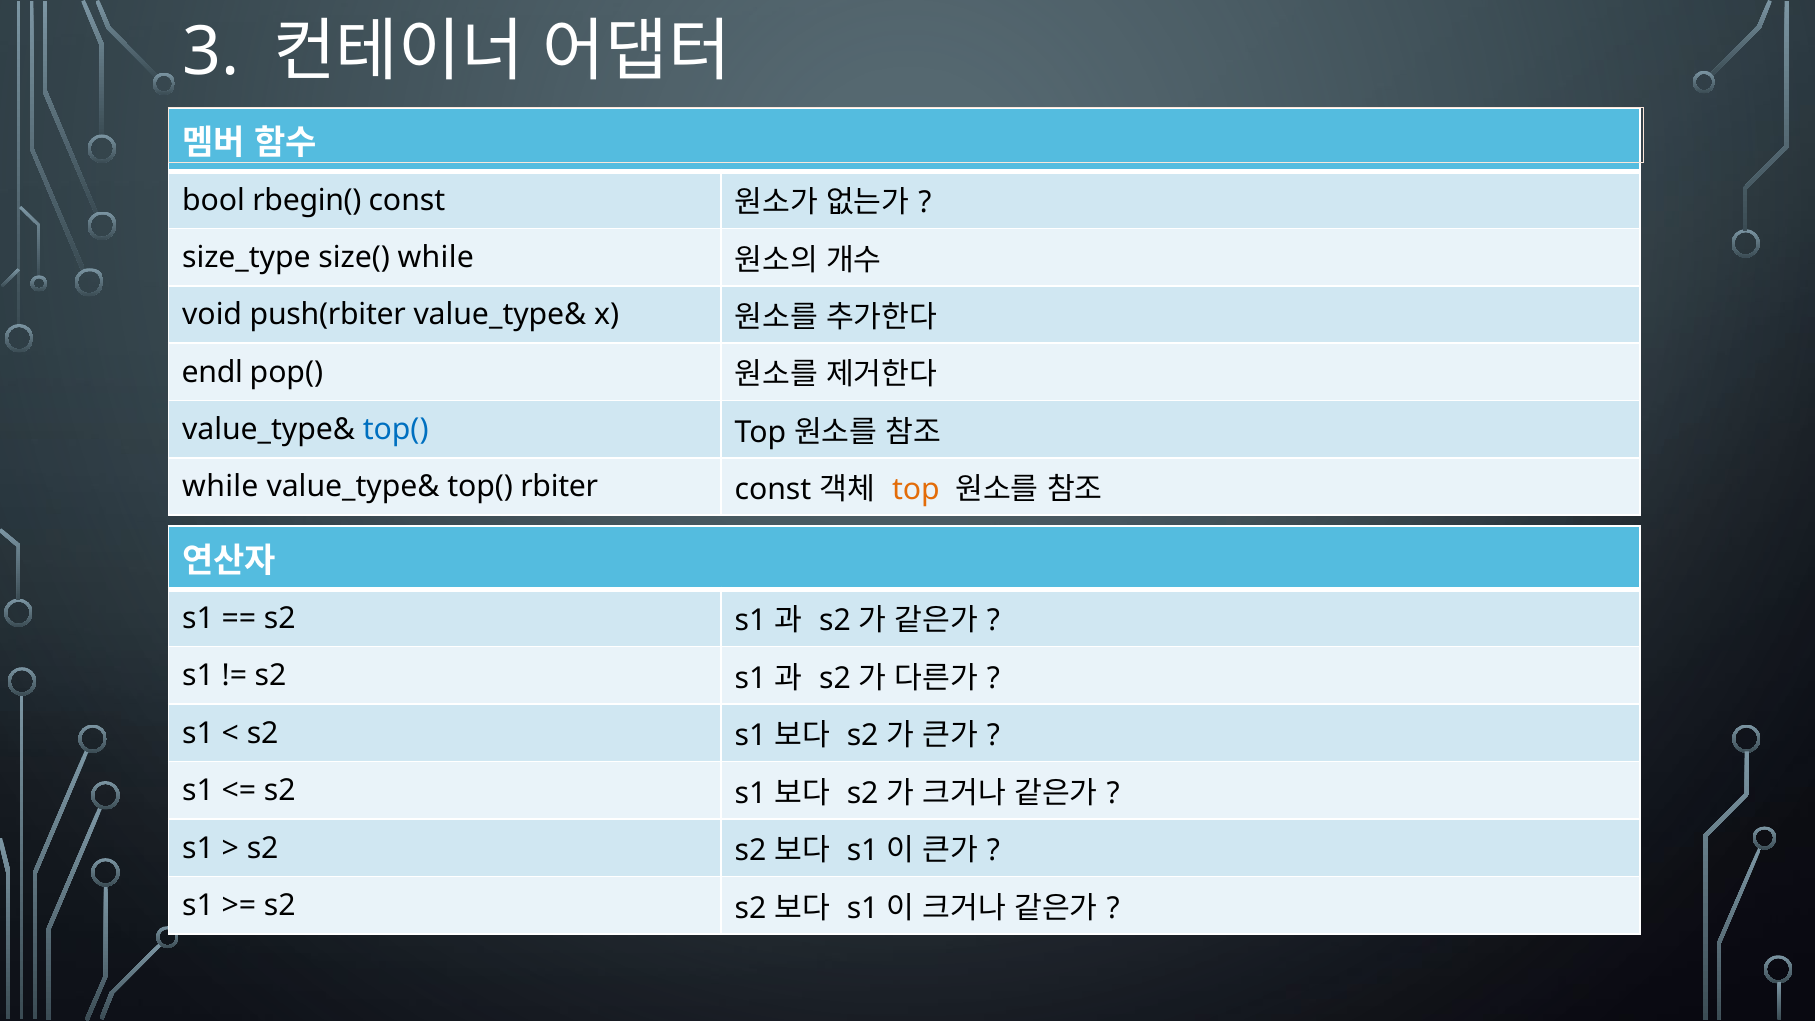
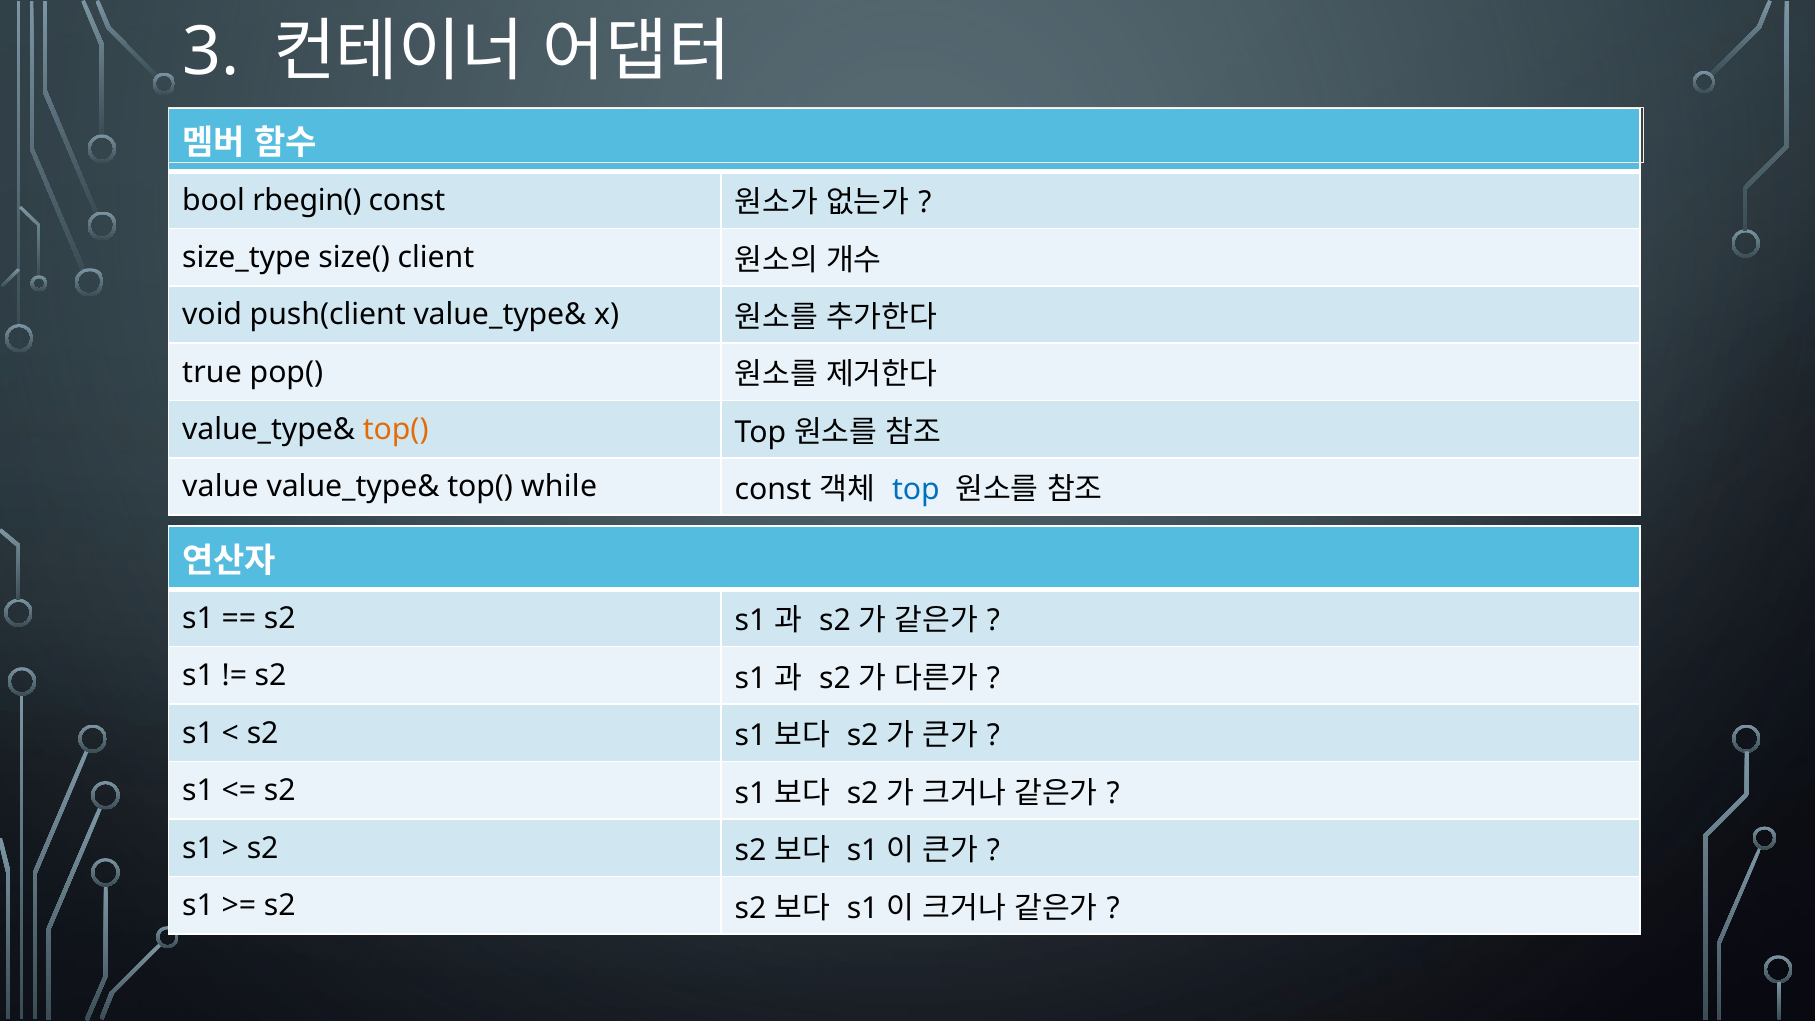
size( while: while -> client (436, 258)
push(rbiter: push(rbiter -> push(client (328, 315)
endl: endl -> true (212, 372)
top( colour: blue -> orange (396, 429)
while: while -> value (220, 487)
rbiter: rbiter -> while (559, 487)
top colour: orange -> blue (916, 490)
